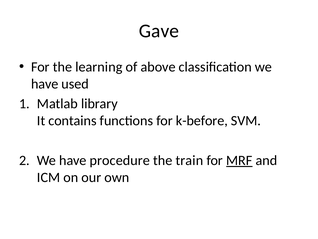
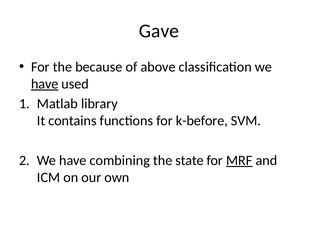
learning: learning -> because (99, 67)
have underline: none -> present (45, 84)
procedure: procedure -> combining (120, 160)
train: train -> state (190, 160)
